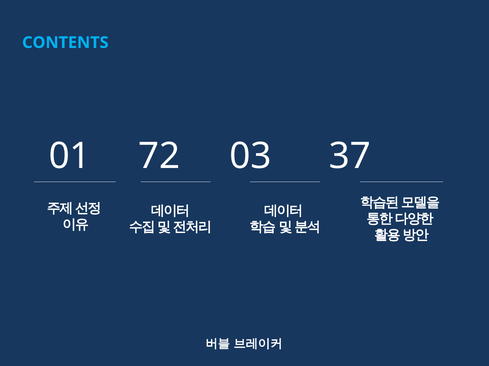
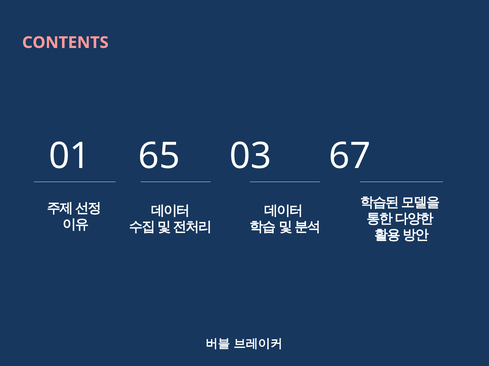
CONTENTS colour: light blue -> pink (65, 43)
72: 72 -> 65 (159, 156)
37: 37 -> 67 (350, 156)
